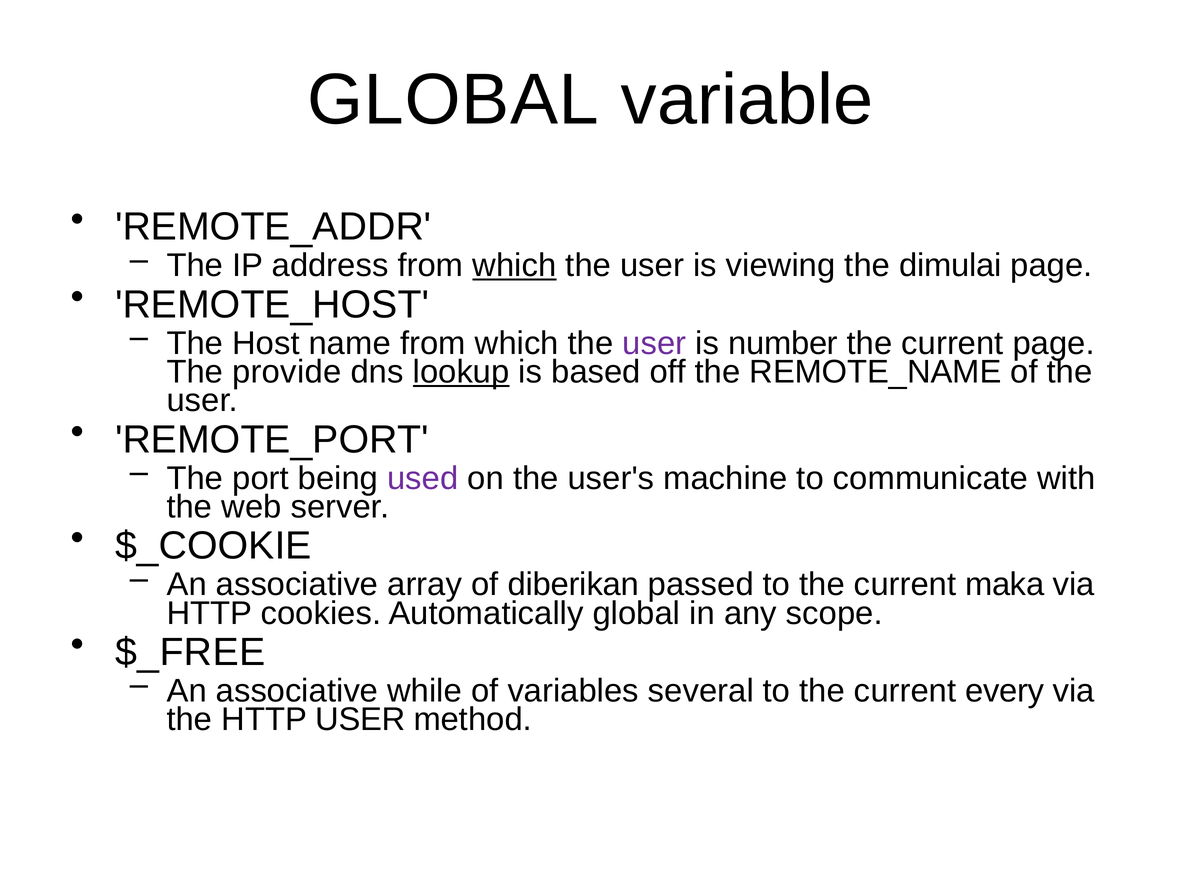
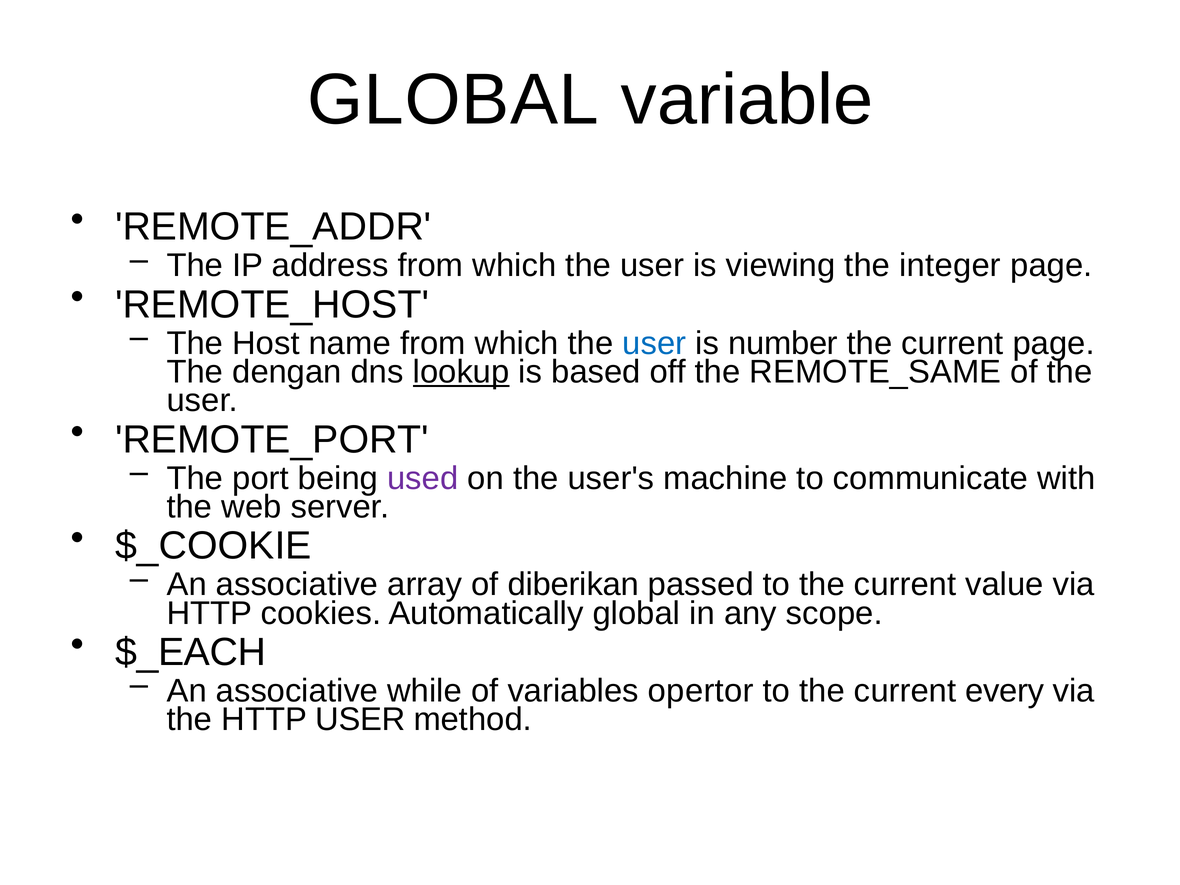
which underline: present -> none (514, 266)
dimulai: dimulai -> integer (950, 266)
user colour: purple -> blue (654, 343)
provide: provide -> dengan (287, 372)
REMOTE_NAME: REMOTE_NAME -> REMOTE_SAME (875, 372)
maka: maka -> value (1004, 584)
$_FREE: $_FREE -> $_EACH (191, 652)
several: several -> opertor (701, 691)
